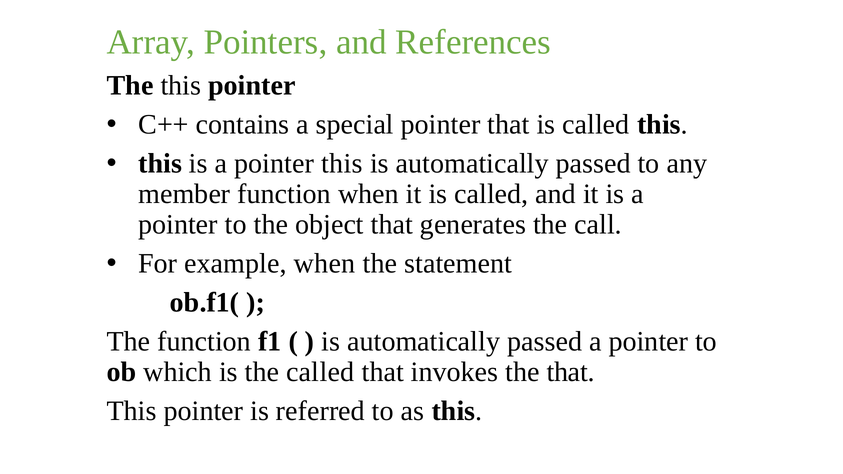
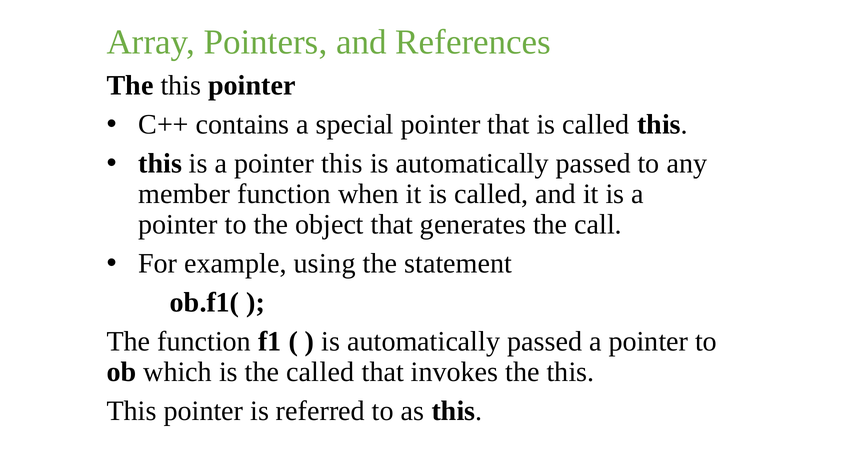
example when: when -> using (325, 264)
invokes the that: that -> this (570, 372)
